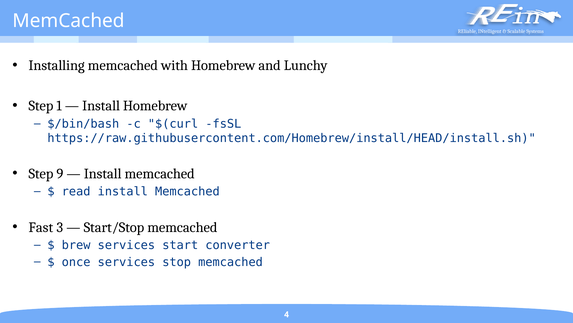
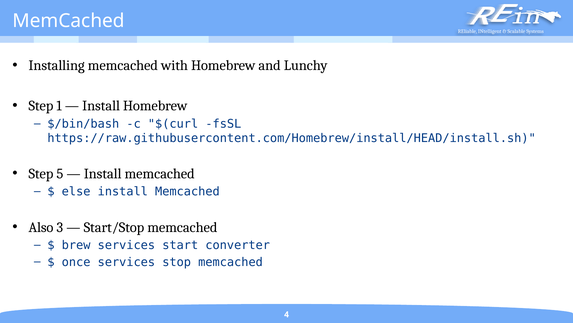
9: 9 -> 5 (60, 173)
read: read -> else (76, 191)
Fast: Fast -> Also (41, 227)
